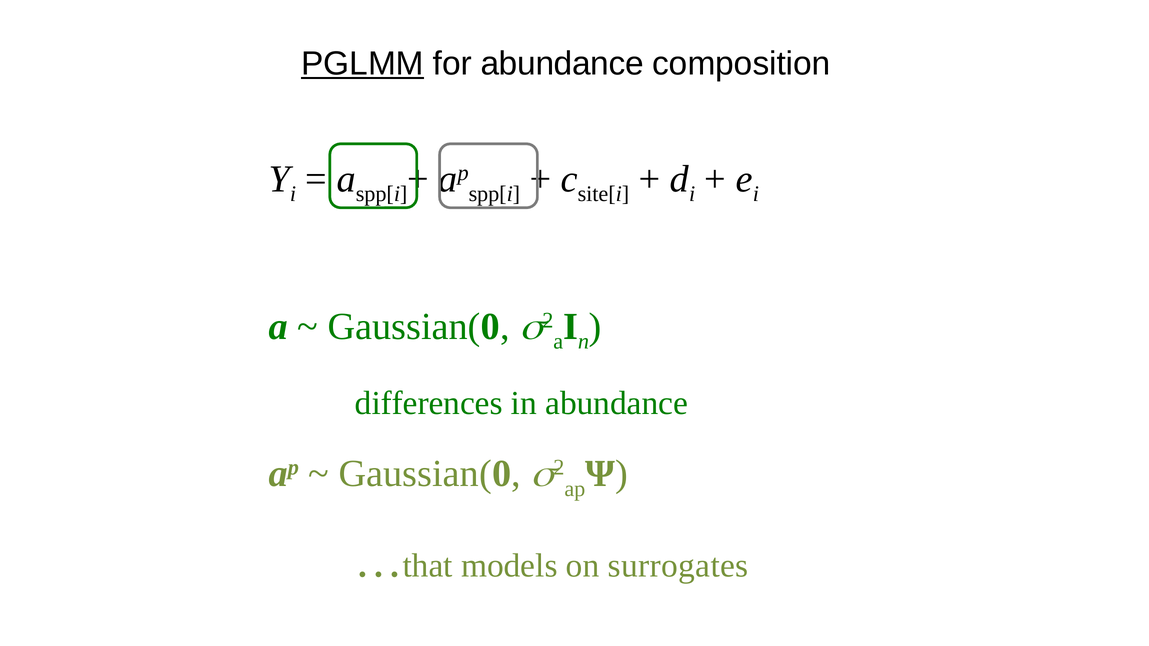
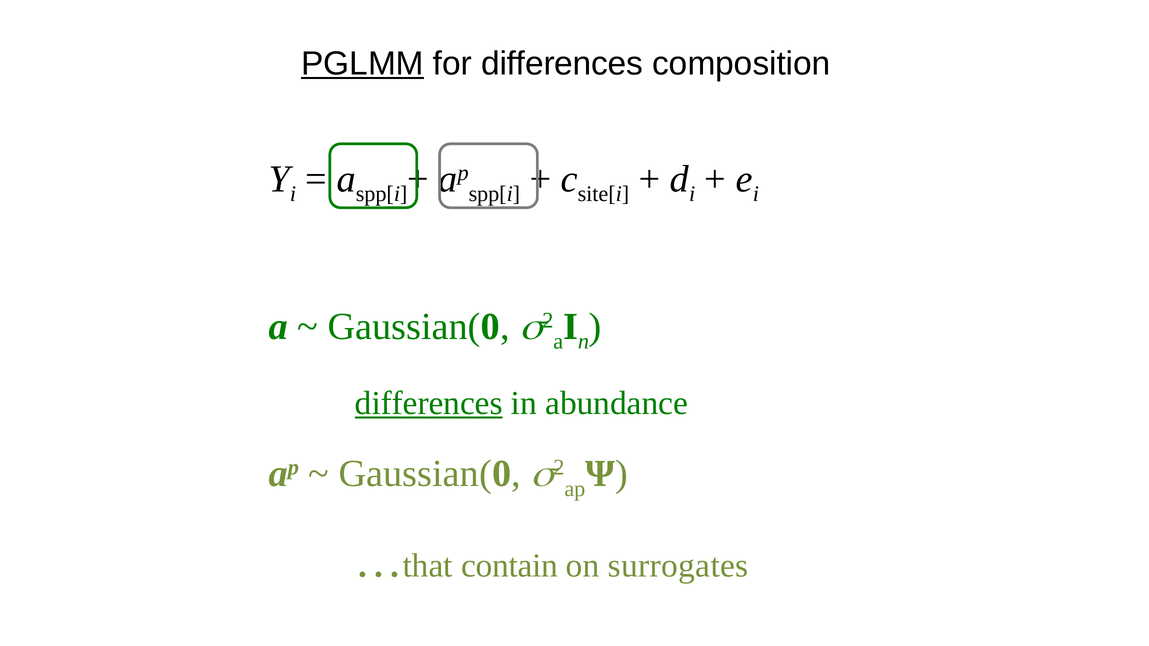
for abundance: abundance -> differences (562, 64)
differences underline: none -> present (429, 403)
models: models -> contain (509, 566)
